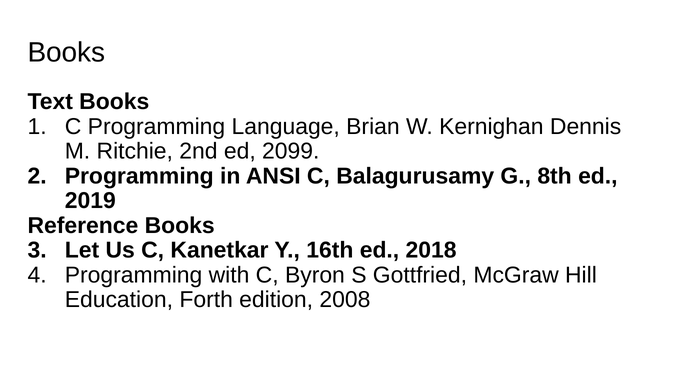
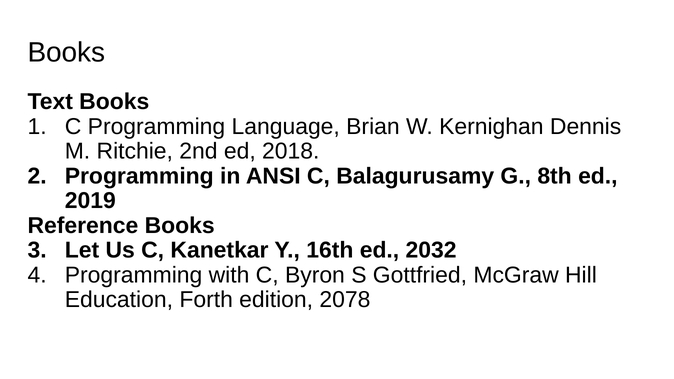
2099: 2099 -> 2018 (291, 151)
2018: 2018 -> 2032 (431, 250)
2008: 2008 -> 2078 (345, 300)
